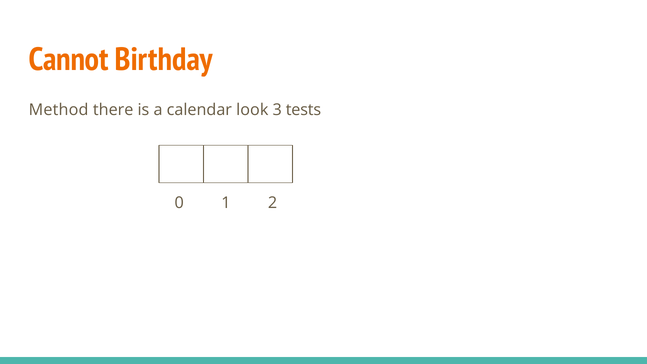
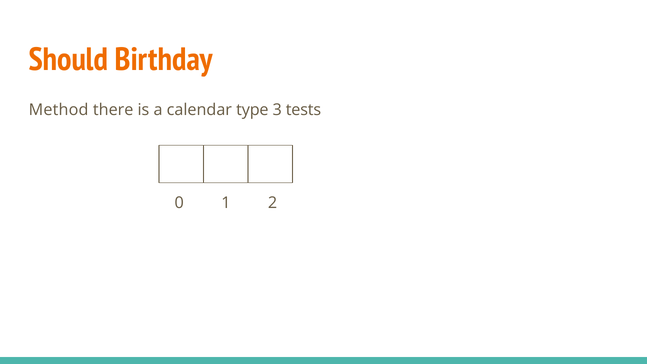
Cannot: Cannot -> Should (68, 60)
look: look -> type (252, 110)
